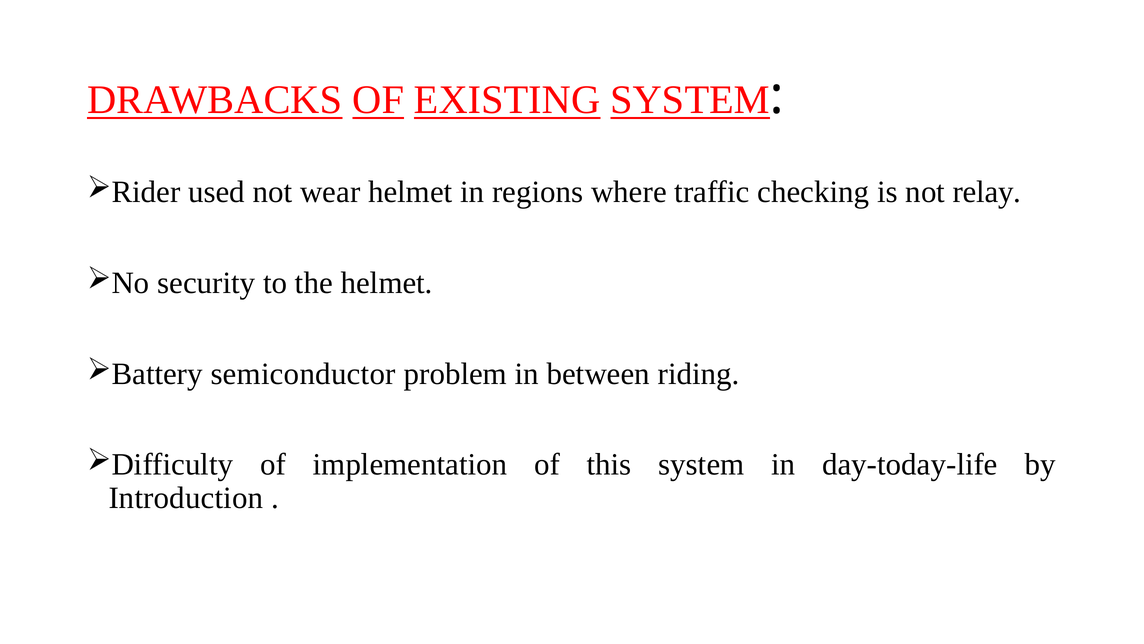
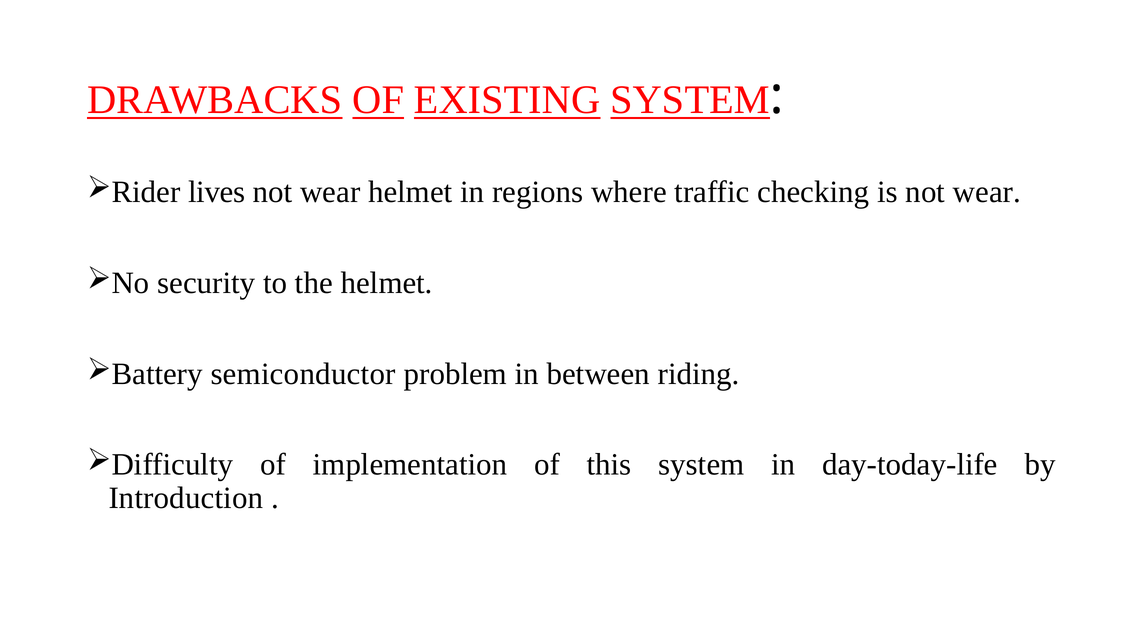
used: used -> lives (217, 192)
is not relay: relay -> wear (987, 192)
